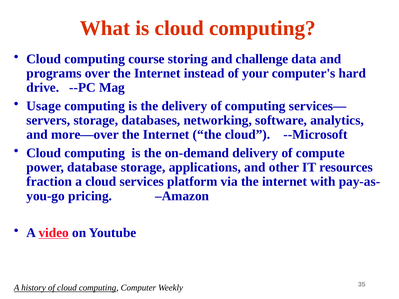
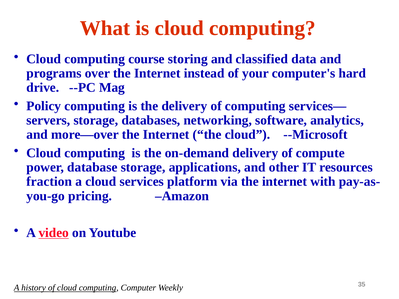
challenge: challenge -> classified (262, 59)
Usage: Usage -> Policy (44, 106)
